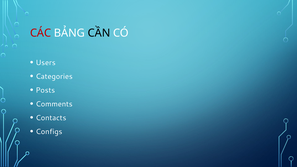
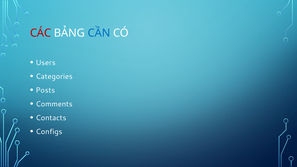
CẦN colour: black -> blue (99, 33)
